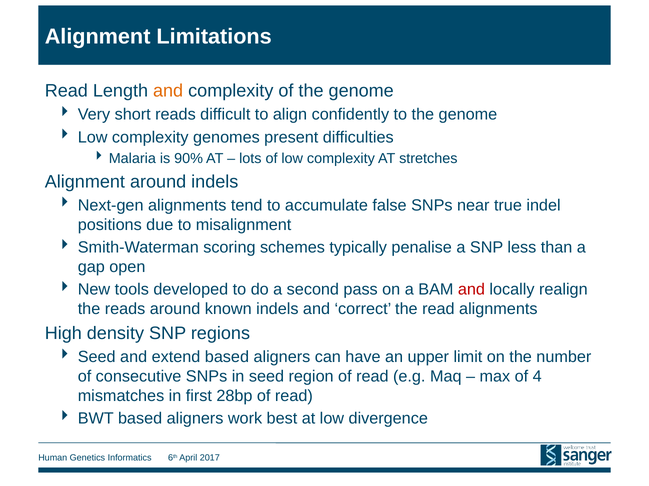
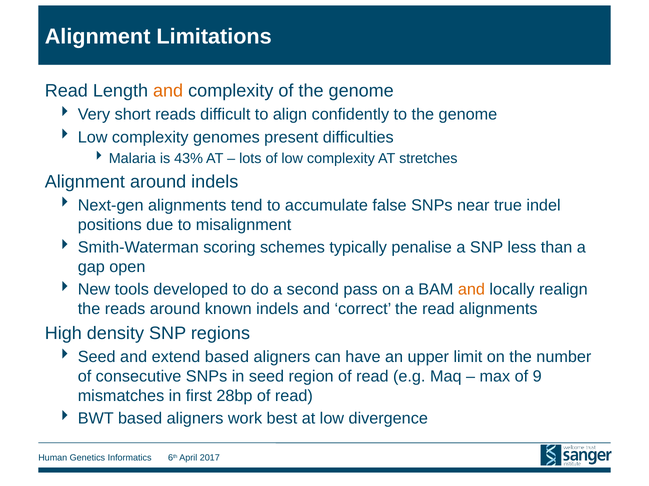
90%: 90% -> 43% (189, 159)
and colour: red -> orange (471, 290)
4: 4 -> 9 (537, 377)
